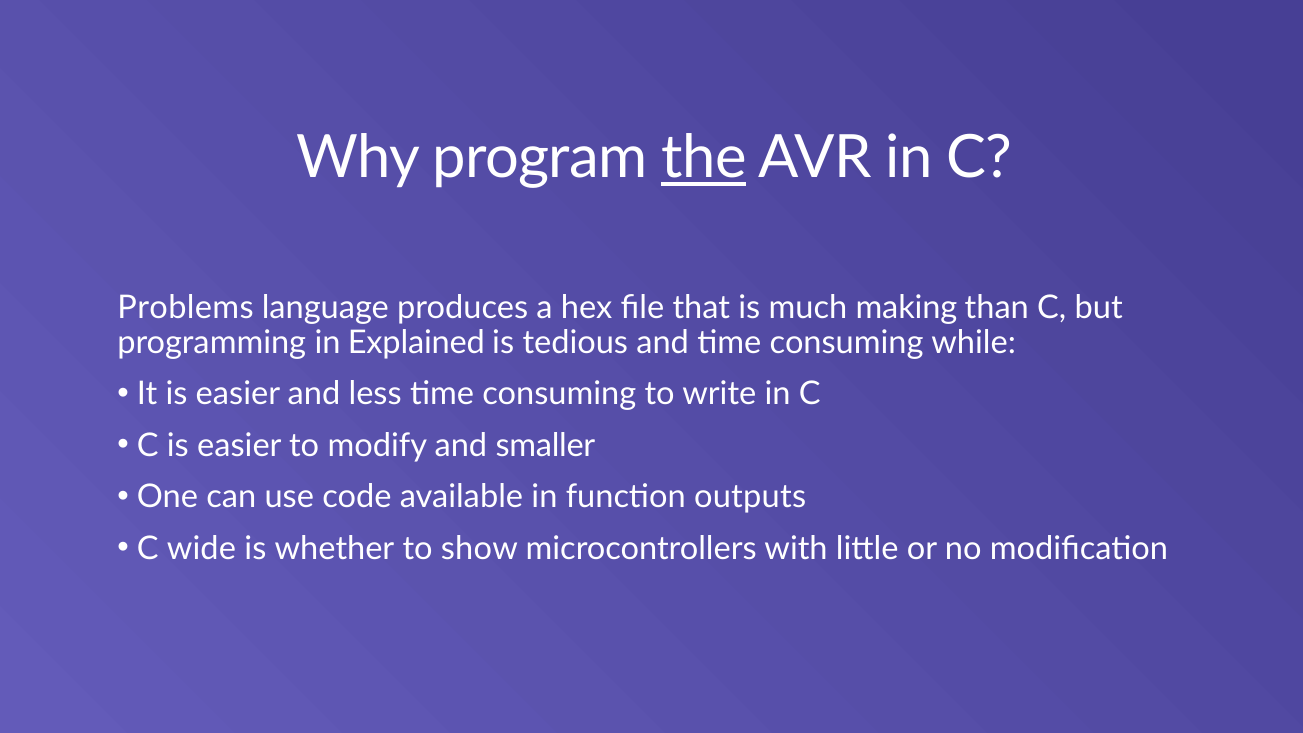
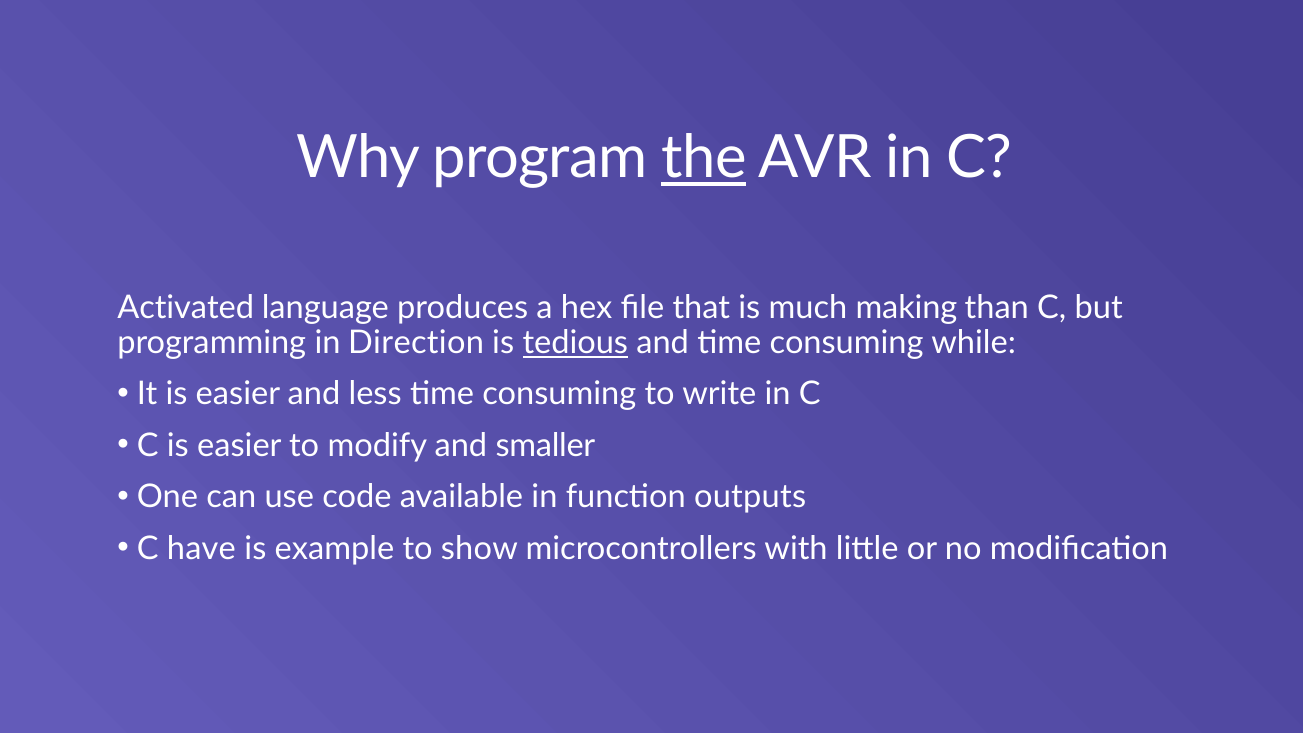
Problems: Problems -> Activated (186, 307)
Explained: Explained -> Direction (416, 342)
tedious underline: none -> present (575, 342)
wide: wide -> have (201, 548)
whether: whether -> example (334, 548)
